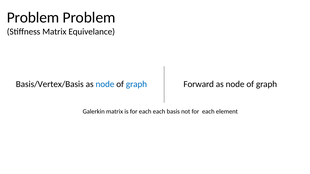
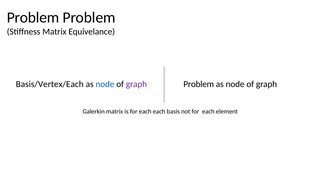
Basis/Vertex/Basis: Basis/Vertex/Basis -> Basis/Vertex/Each (50, 84)
graph colour: blue -> purple (136, 84)
Forward: Forward -> Problem (199, 84)
